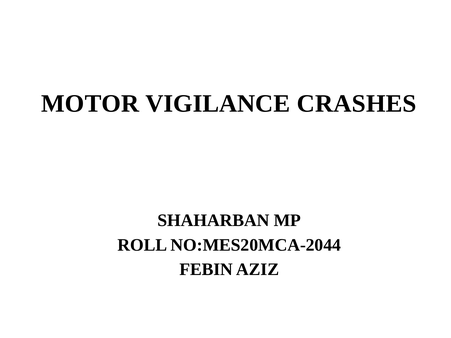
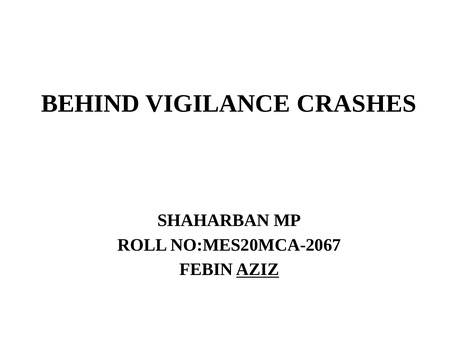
MOTOR: MOTOR -> BEHIND (90, 104)
NO:MES20MCA-2044: NO:MES20MCA-2044 -> NO:MES20MCA-2067 (256, 245)
AZIZ underline: none -> present (258, 270)
